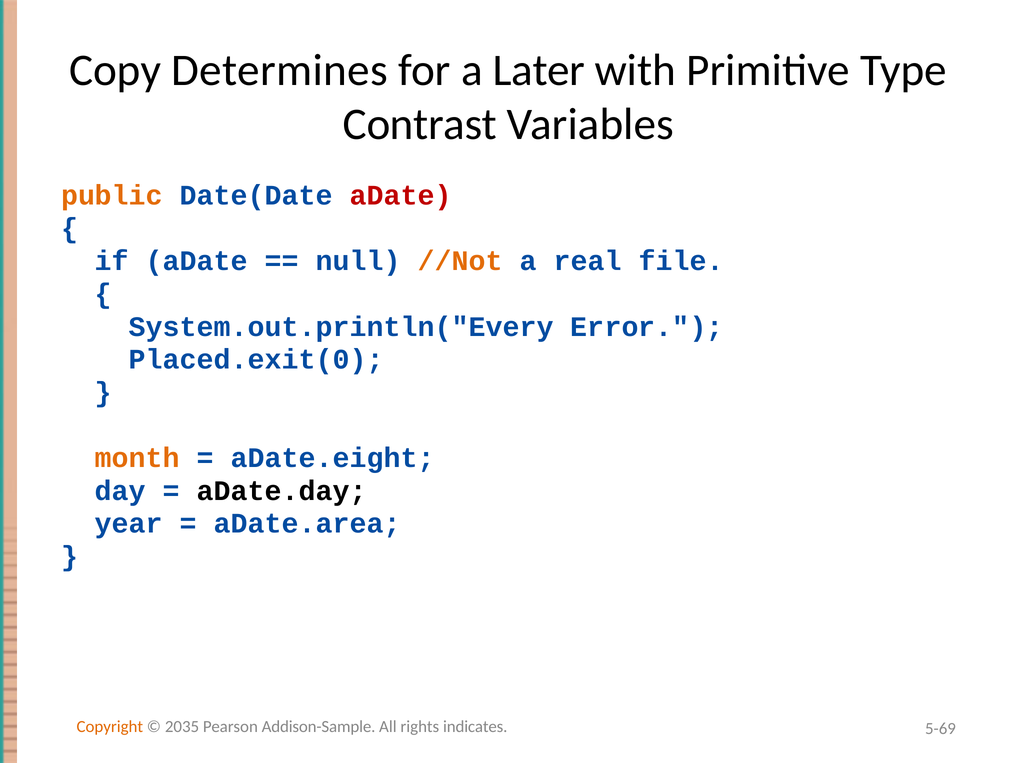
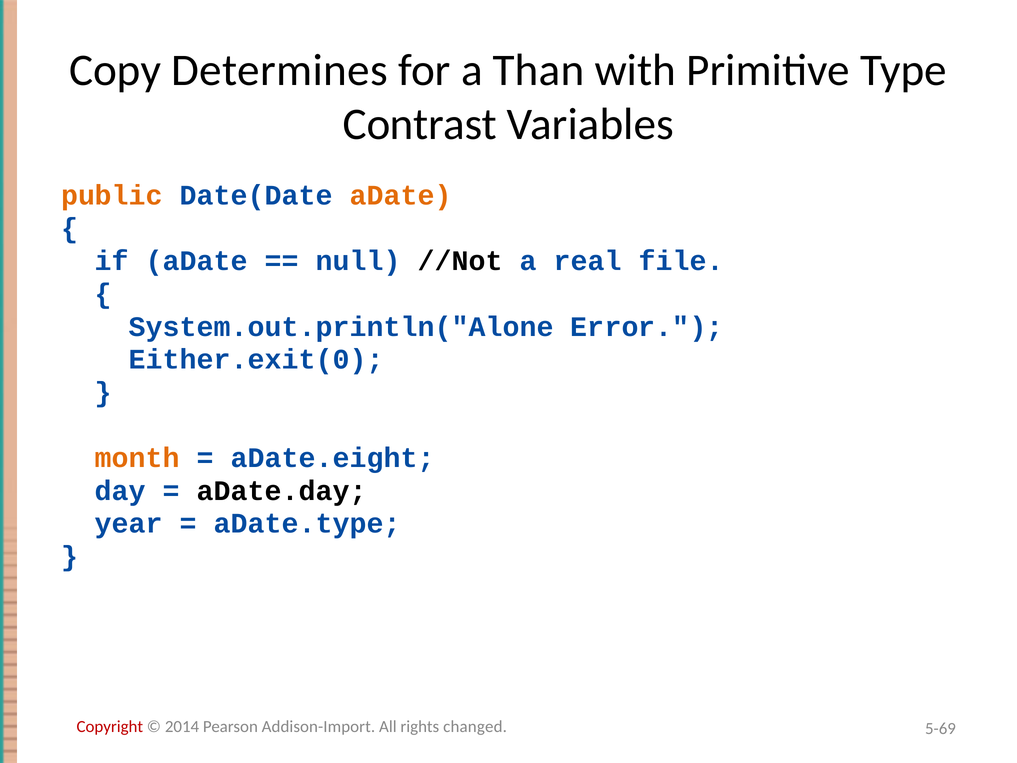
Later: Later -> Than (539, 70)
aDate colour: red -> orange (401, 195)
//Not colour: orange -> black (460, 261)
System.out.println("Every: System.out.println("Every -> System.out.println("Alone (341, 327)
Placed.exit(0: Placed.exit(0 -> Either.exit(0 (256, 359)
aDate.area: aDate.area -> aDate.type (307, 523)
Copyright colour: orange -> red (110, 727)
2035: 2035 -> 2014 (182, 727)
Addison-Sample: Addison-Sample -> Addison-Import (318, 727)
indicates: indicates -> changed (475, 727)
